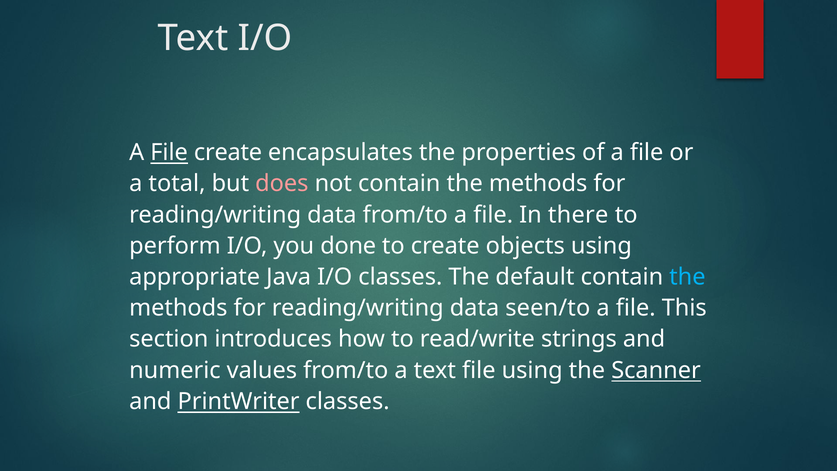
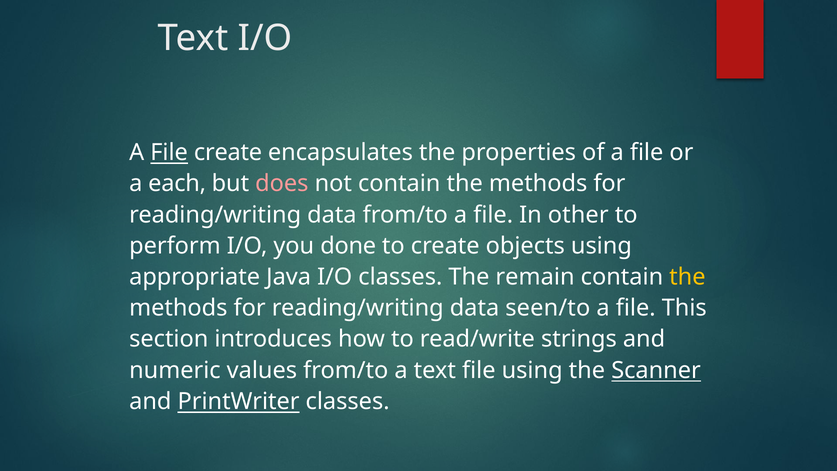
total: total -> each (177, 184)
there: there -> other (578, 215)
default: default -> remain (535, 277)
the colour: light blue -> yellow (687, 277)
